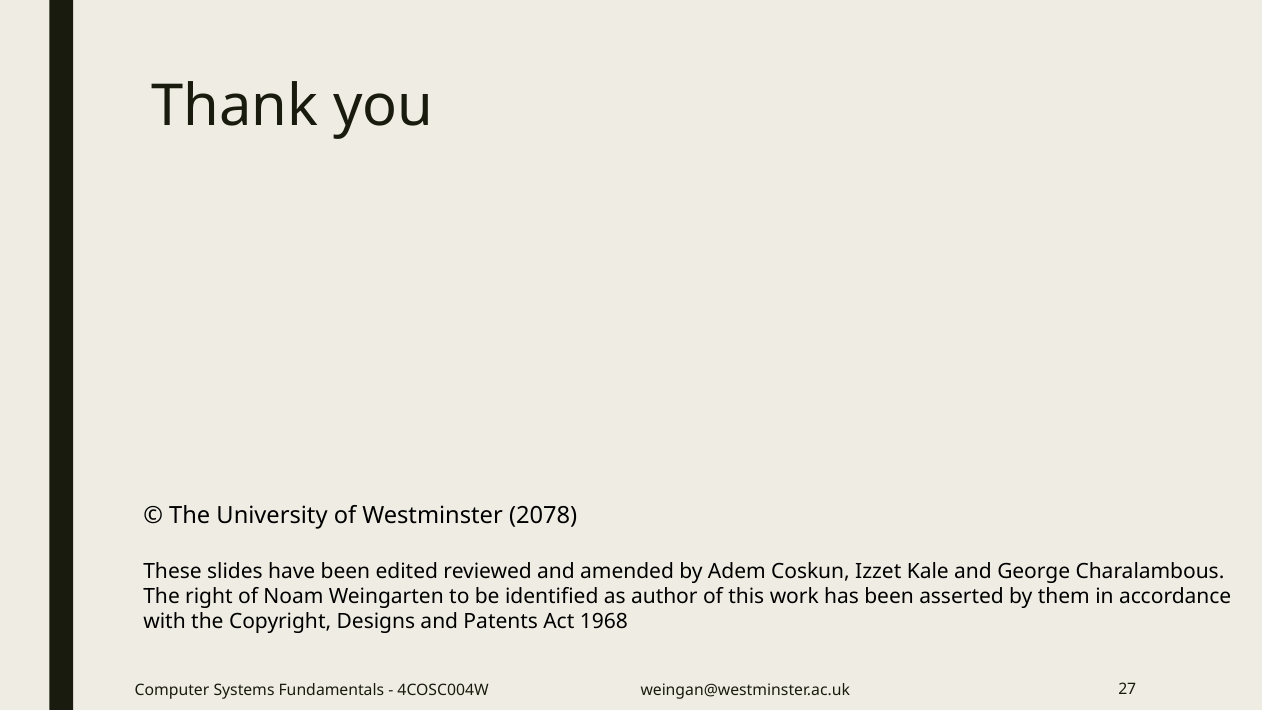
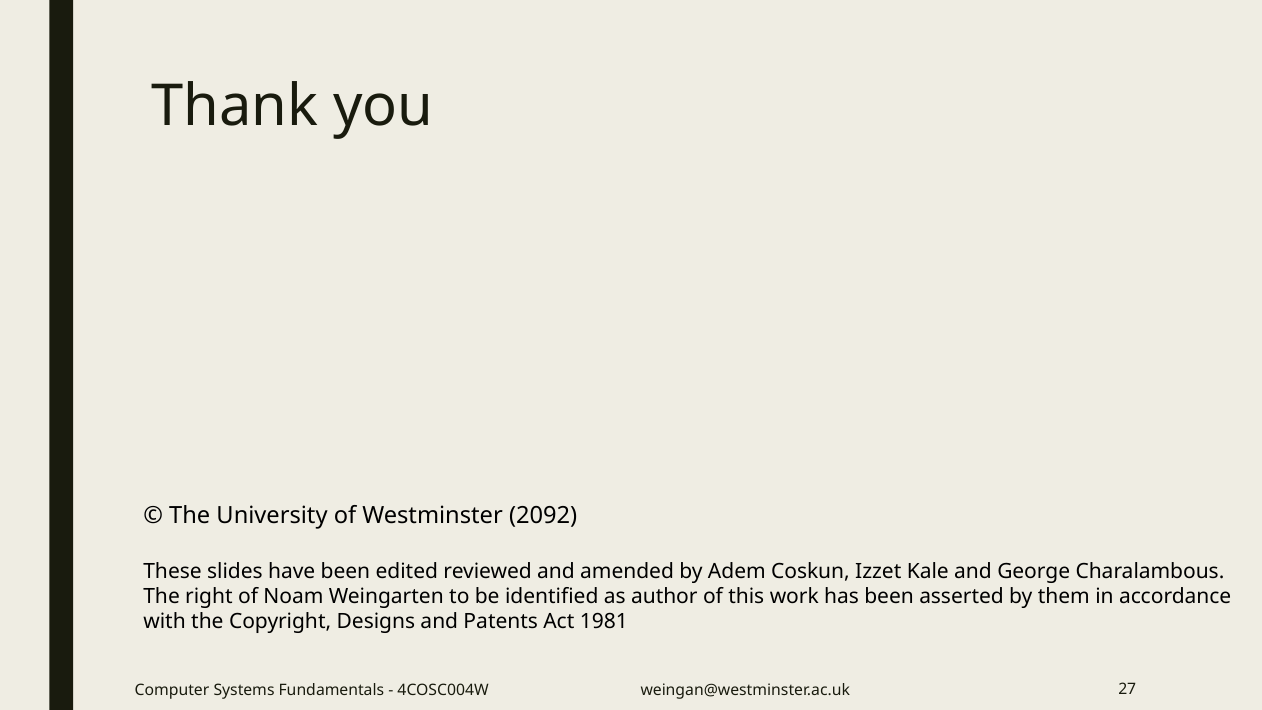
2078: 2078 -> 2092 (543, 516)
1968: 1968 -> 1981 (604, 622)
